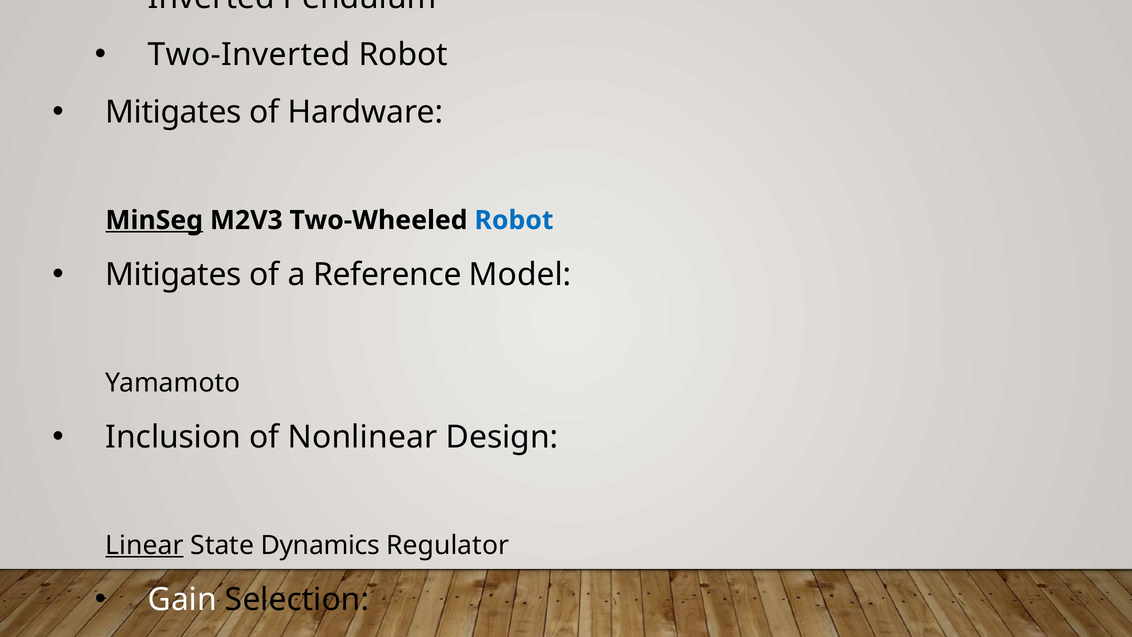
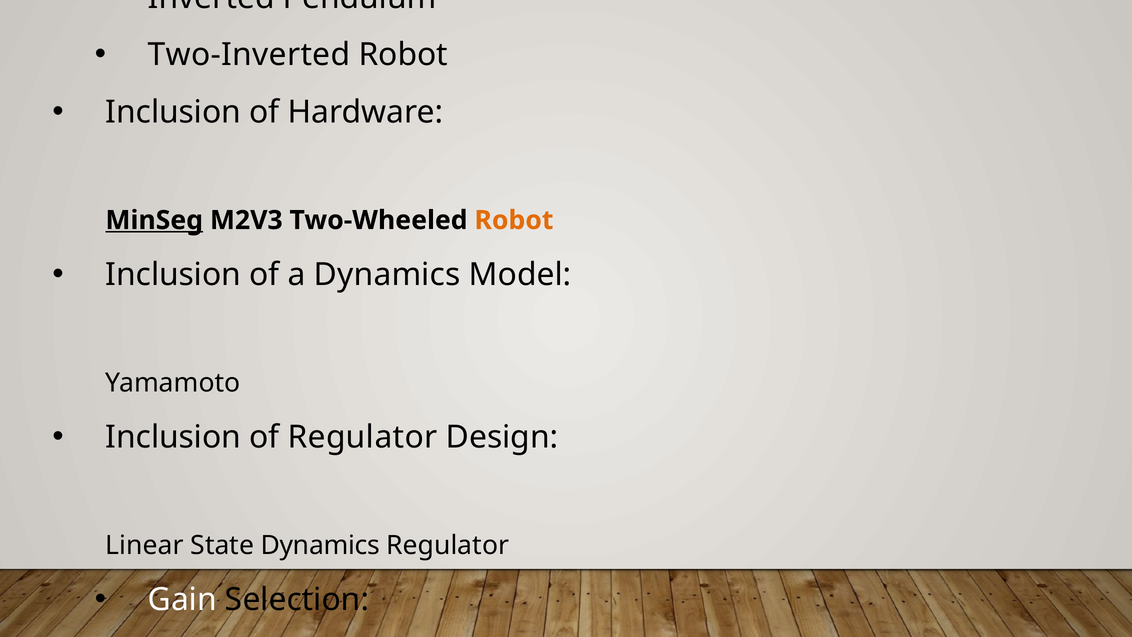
Mitigates: Mitigates -> Inclusion (173, 112)
Robot colour: blue -> orange (514, 220)
Mitigates: Mitigates -> Inclusion (173, 275)
a Reference: Reference -> Dynamics (387, 275)
of Nonlinear: Nonlinear -> Regulator (362, 437)
Linear underline: present -> none (144, 545)
